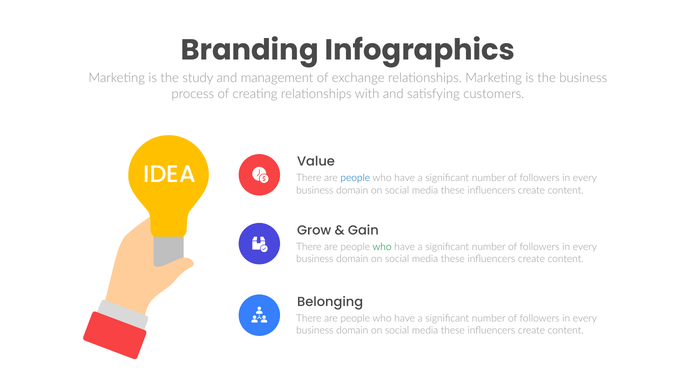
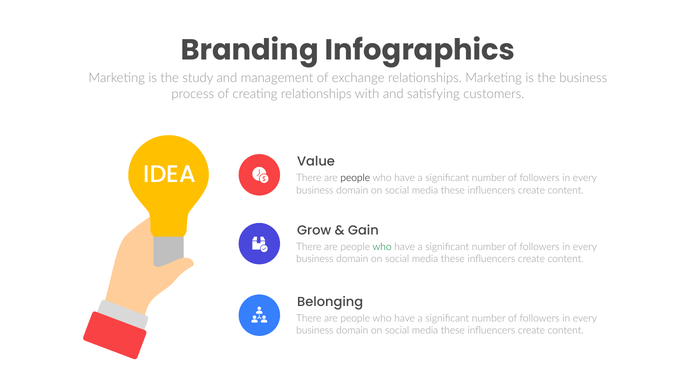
people colour: blue -> black (355, 178)
